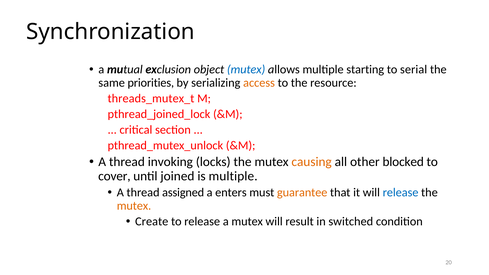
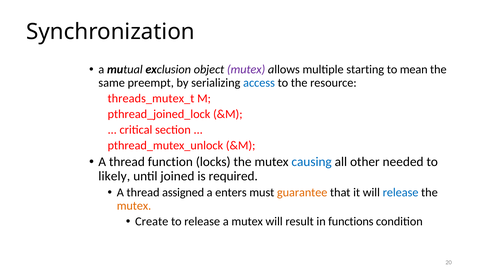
mutex colour: blue -> purple (246, 69)
serial: serial -> mean (414, 69)
priorities: priorities -> preempt (151, 83)
access colour: orange -> blue (259, 83)
invoking: invoking -> function (170, 162)
causing colour: orange -> blue (312, 162)
blocked: blocked -> needed (403, 162)
cover: cover -> likely (114, 176)
is multiple: multiple -> required (233, 176)
switched: switched -> functions (351, 222)
